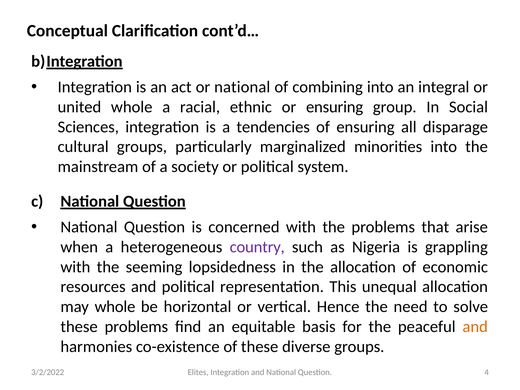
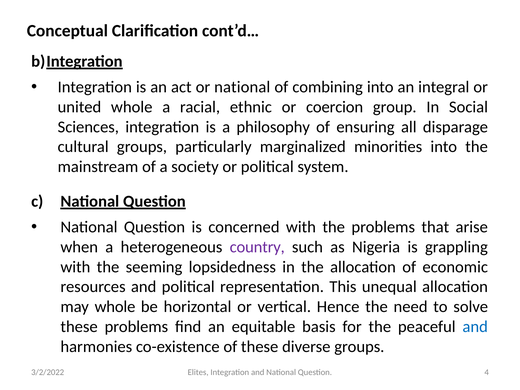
or ensuring: ensuring -> coercion (335, 107)
tendencies: tendencies -> philosophy (273, 127)
and colour: orange -> blue (475, 327)
